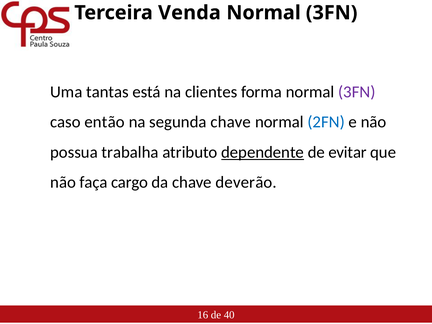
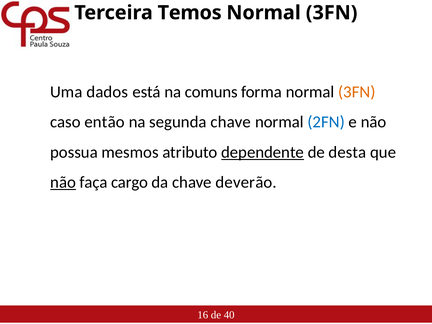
Venda: Venda -> Temos (190, 13)
tantas: tantas -> dados (107, 92)
clientes: clientes -> comuns (211, 92)
3FN colour: purple -> orange (357, 92)
trabalha: trabalha -> mesmos (130, 152)
evitar: evitar -> desta (347, 152)
não underline: none -> present (63, 182)
